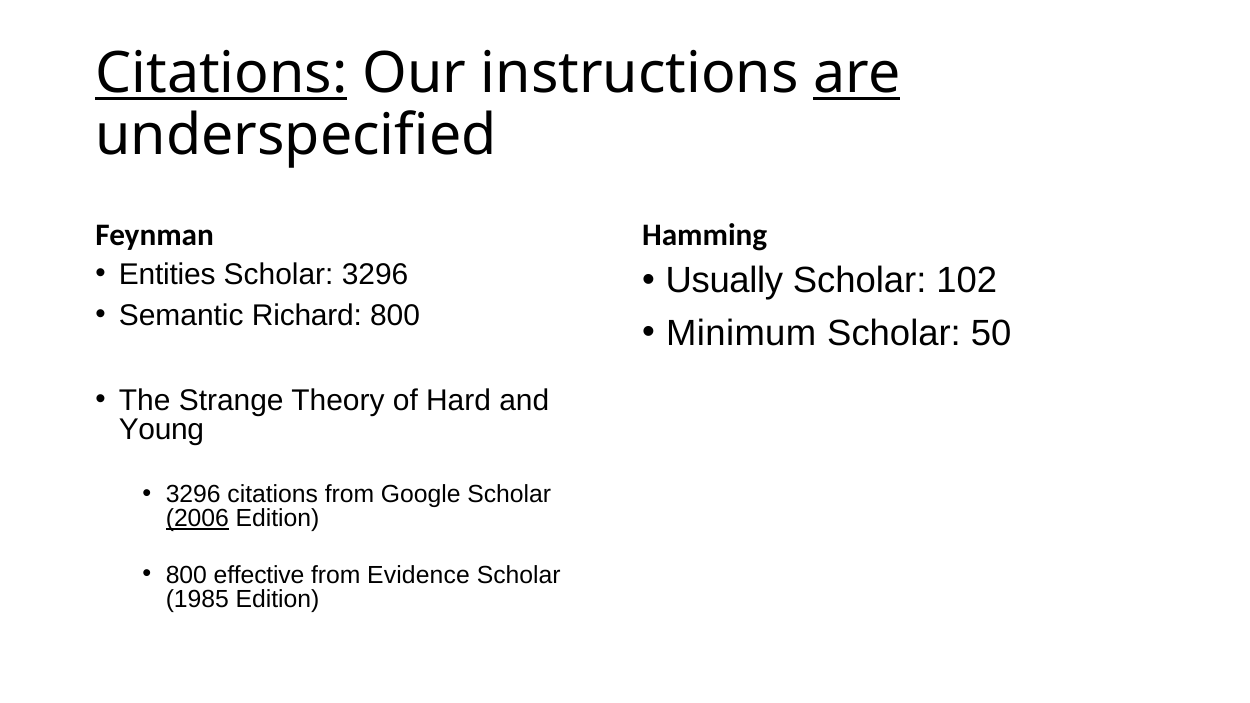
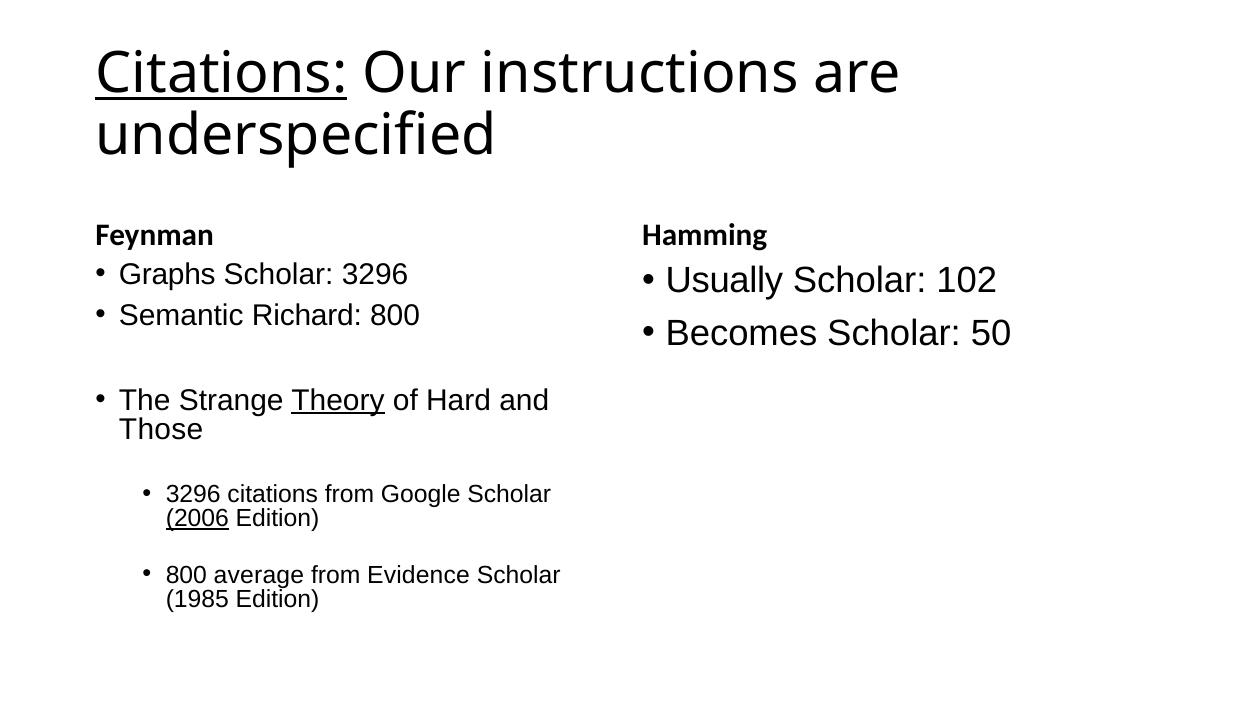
are underline: present -> none (857, 74)
Entities: Entities -> Graphs (167, 275)
Minimum: Minimum -> Becomes (741, 333)
Theory underline: none -> present (338, 401)
Young: Young -> Those (161, 430)
effective: effective -> average (259, 575)
